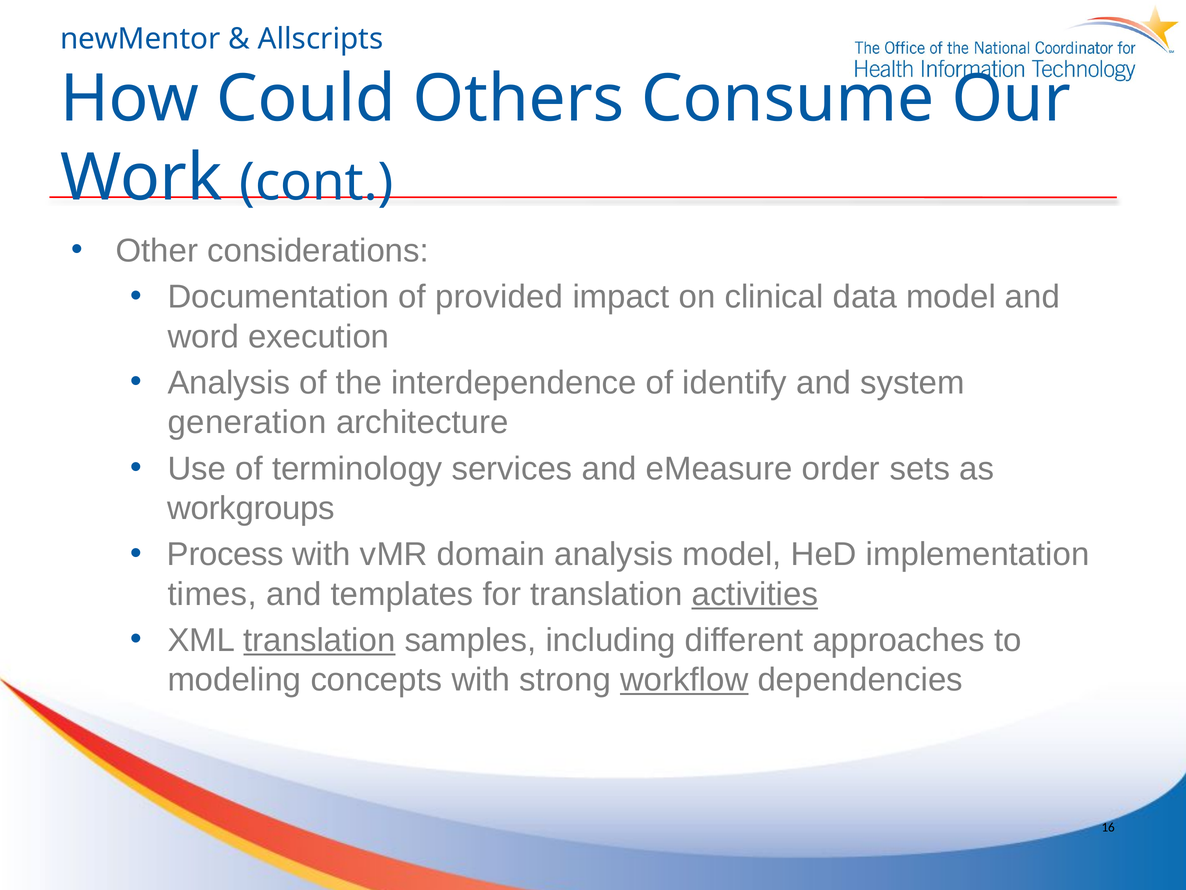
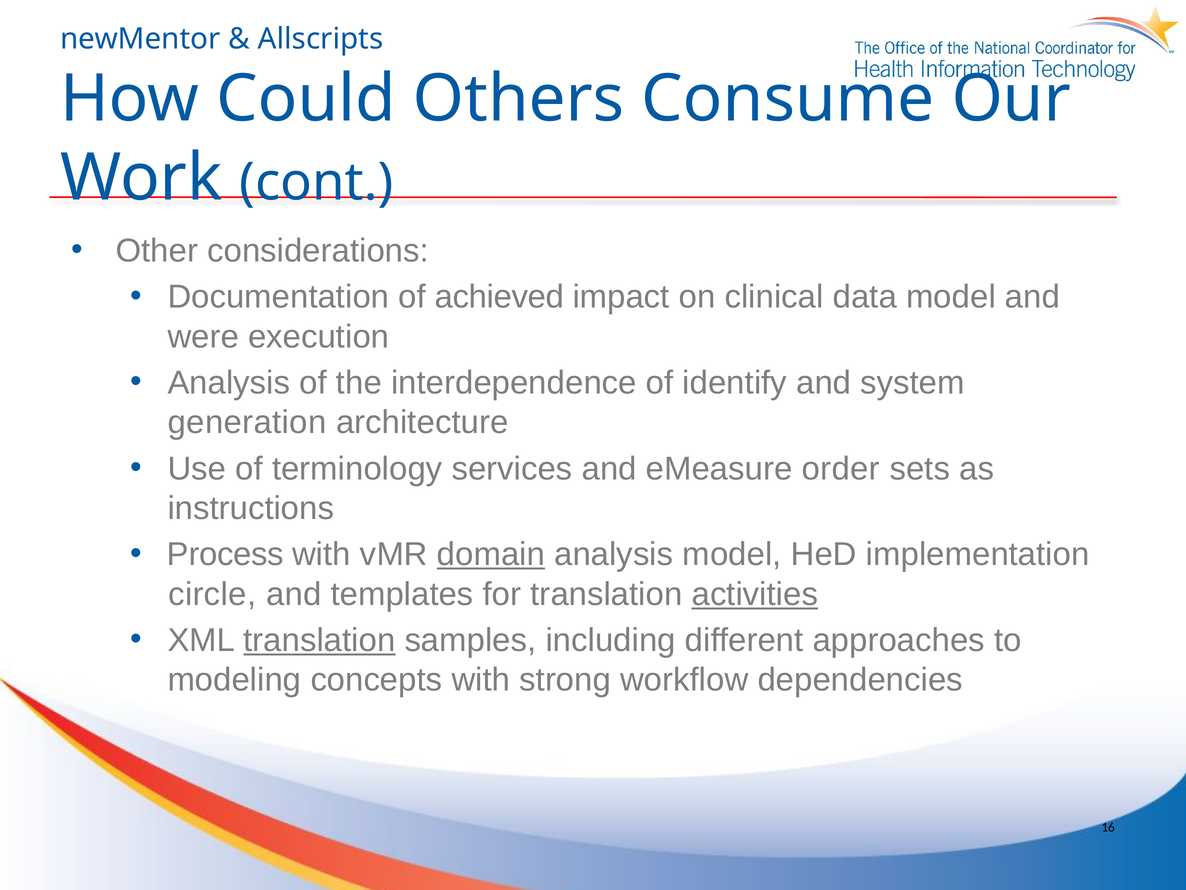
provided: provided -> achieved (499, 297)
word: word -> were (203, 336)
workgroups: workgroups -> instructions (251, 508)
domain underline: none -> present (491, 554)
times: times -> circle (212, 594)
workflow underline: present -> none (684, 680)
